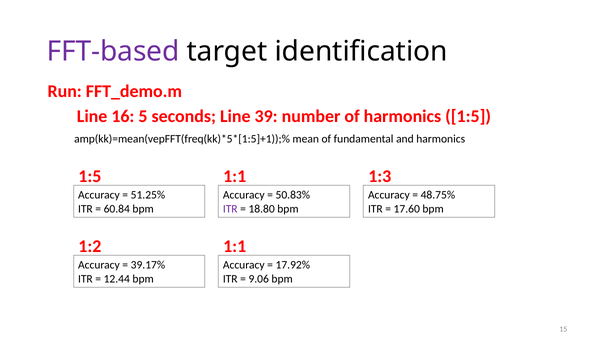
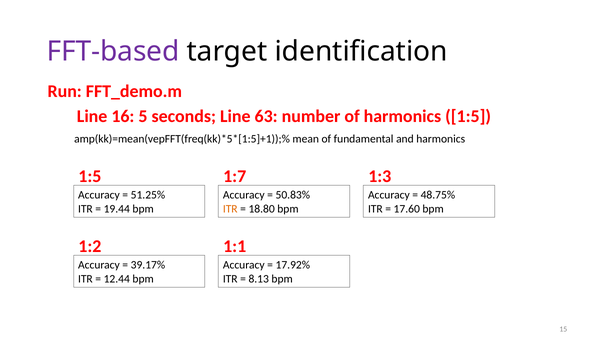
39: 39 -> 63 (266, 117)
1:1: 1:1 -> 1:7 (235, 177)
60.84: 60.84 -> 19.44 (117, 209)
ITR colour: purple -> orange (230, 209)
9.06: 9.06 -> 8.13 (259, 279)
